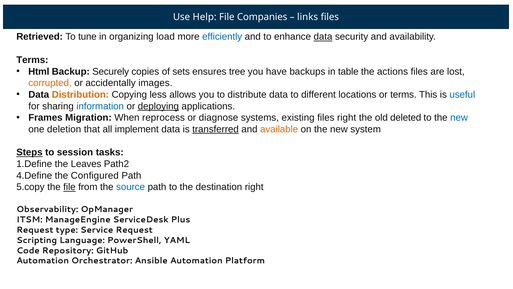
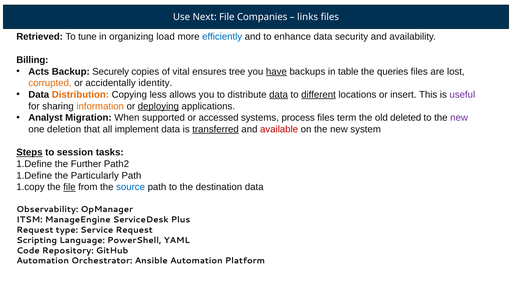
Help: Help -> Next (205, 17)
data underline: present -> none (323, 37)
Terms: Terms -> Billing (32, 60)
Html: Html -> Acts (39, 71)
sets: sets -> vital (181, 71)
have underline: none -> present (276, 71)
actions: actions -> queries (393, 71)
images: images -> identity (155, 83)
data underline: none -> present (279, 94)
different underline: none -> present (319, 94)
or terms: terms -> insert (403, 94)
useful colour: blue -> purple (462, 94)
information colour: blue -> orange (100, 106)
Frames: Frames -> Analyst (45, 118)
reprocess: reprocess -> supported (164, 118)
diagnose: diagnose -> accessed (219, 118)
existing: existing -> process (298, 118)
files right: right -> term (347, 118)
new colour: blue -> purple (459, 118)
available colour: orange -> red (279, 129)
Leaves: Leaves -> Further (86, 164)
4.Define: 4.Define -> 1.Define (34, 175)
Configured: Configured -> Particularly (95, 175)
5.copy: 5.copy -> 1.copy (30, 187)
destination right: right -> data (254, 187)
